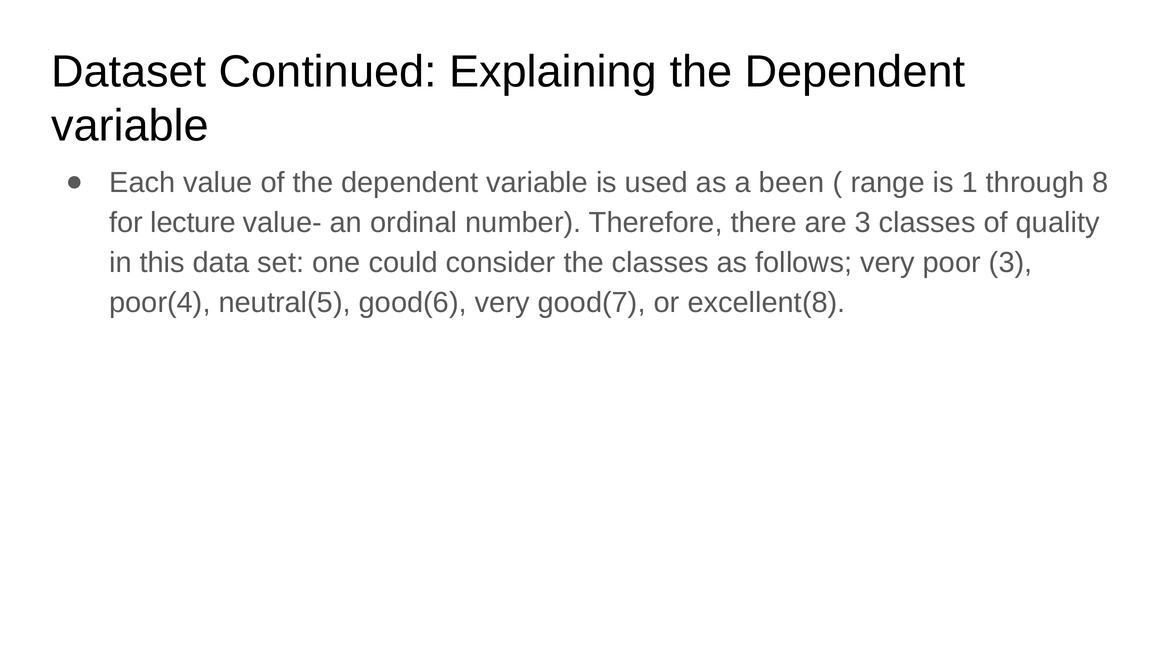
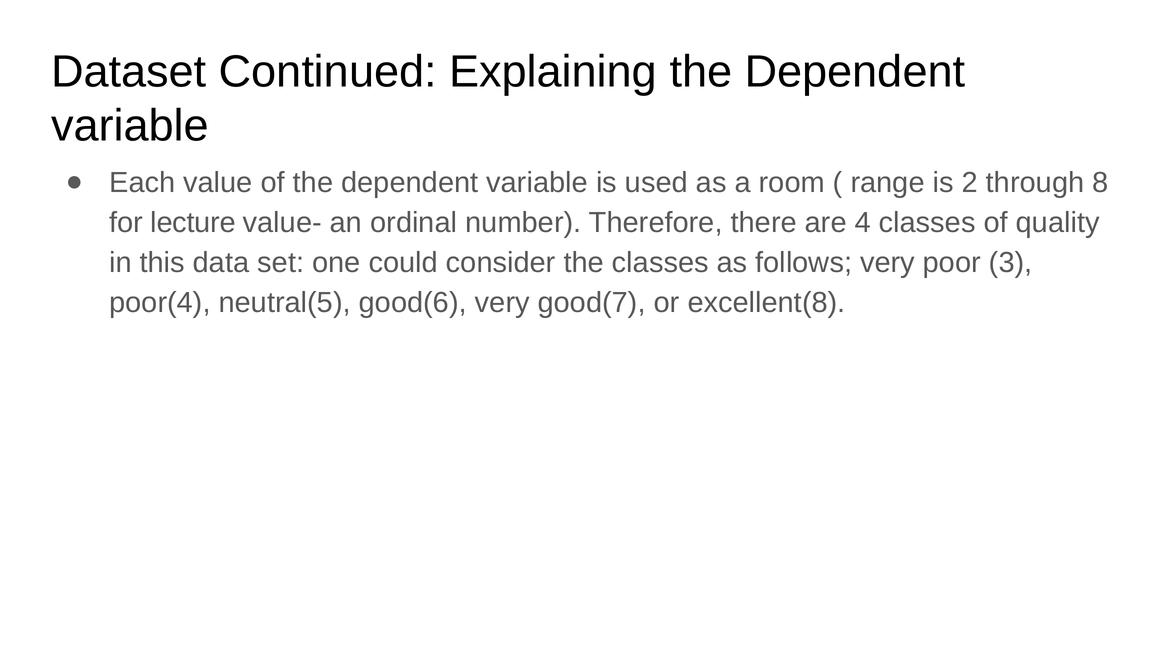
been: been -> room (792, 183)
1: 1 -> 2 (970, 183)
are 3: 3 -> 4 (863, 223)
